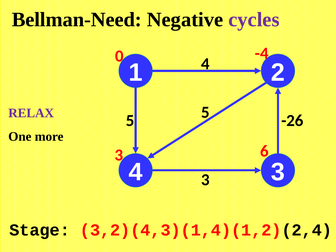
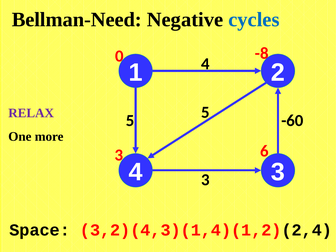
cycles colour: purple -> blue (254, 20)
-4: -4 -> -8 (262, 53)
-26: -26 -> -60 (292, 120)
Stage: Stage -> Space (40, 230)
